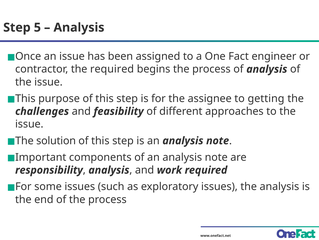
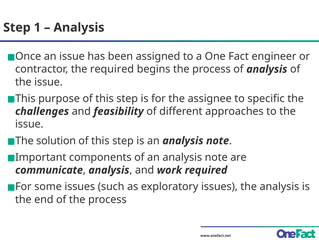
5: 5 -> 1 (37, 27)
getting: getting -> specific (266, 98)
responsibility: responsibility -> communicate (49, 170)
